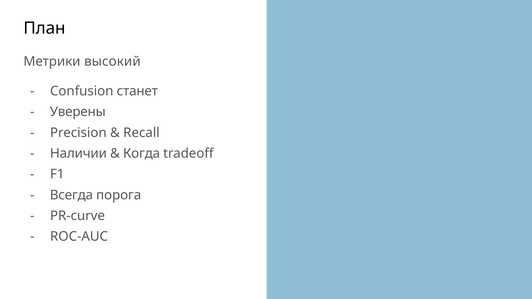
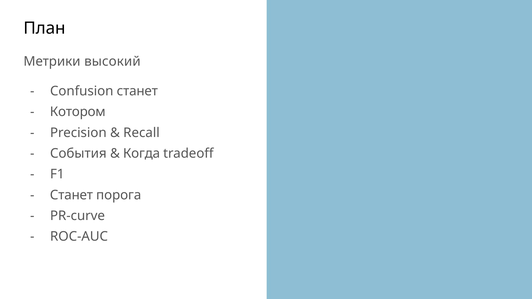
Уверены: Уверены -> Котором (78, 112)
Наличии: Наличии -> События (78, 154)
Всегда: Всегда -> Станет (71, 195)
